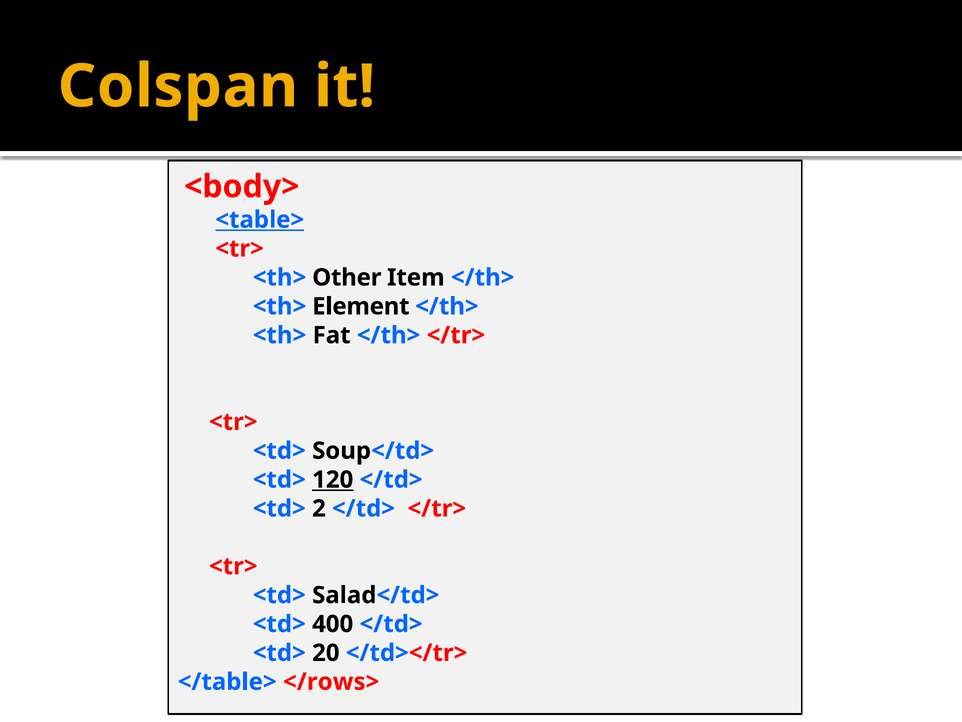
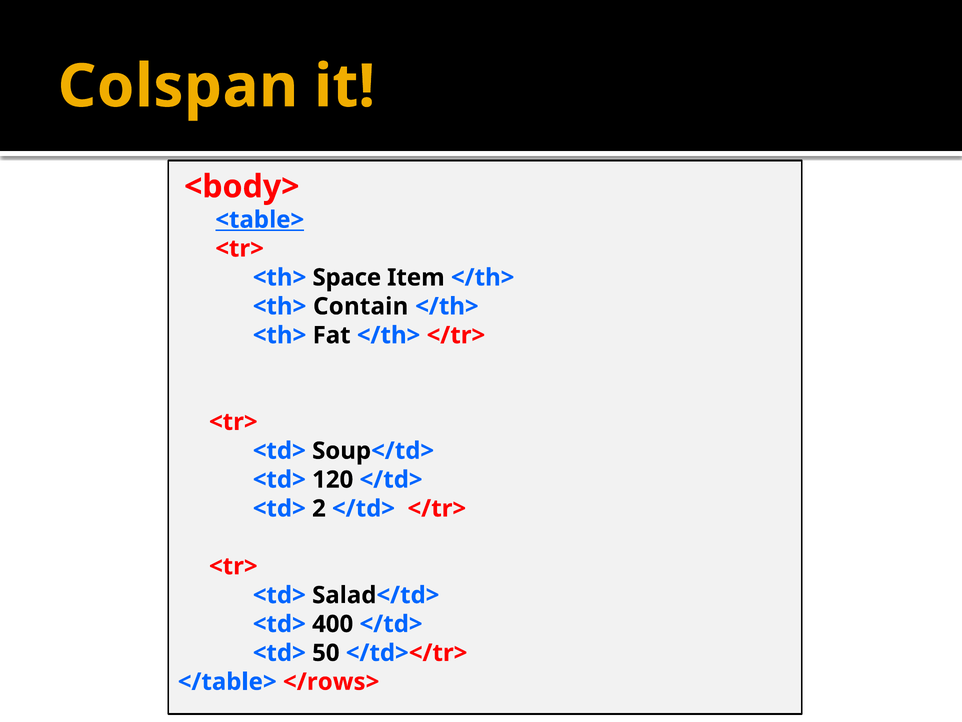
Other: Other -> Space (347, 277)
Element: Element -> Contain (361, 306)
120 underline: present -> none (333, 479)
20: 20 -> 50 (326, 653)
